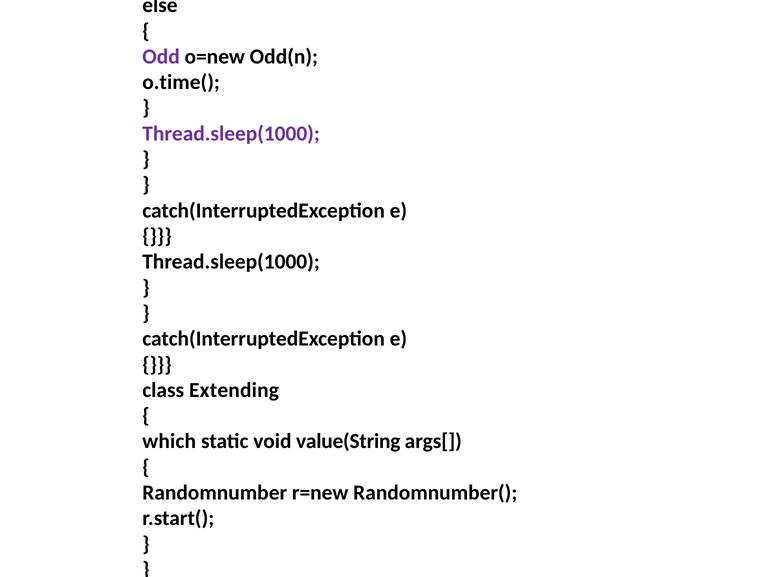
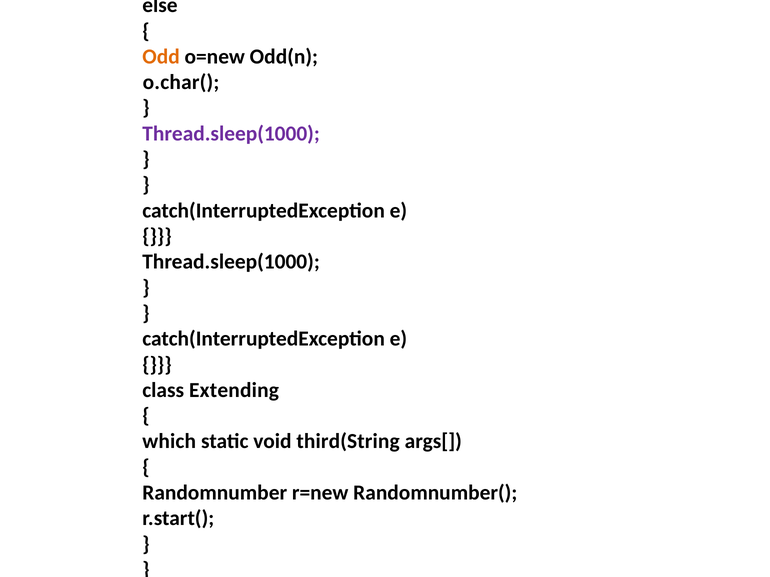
Odd colour: purple -> orange (161, 57)
o.time(: o.time( -> o.char( (181, 82)
value(String: value(String -> third(String (348, 442)
